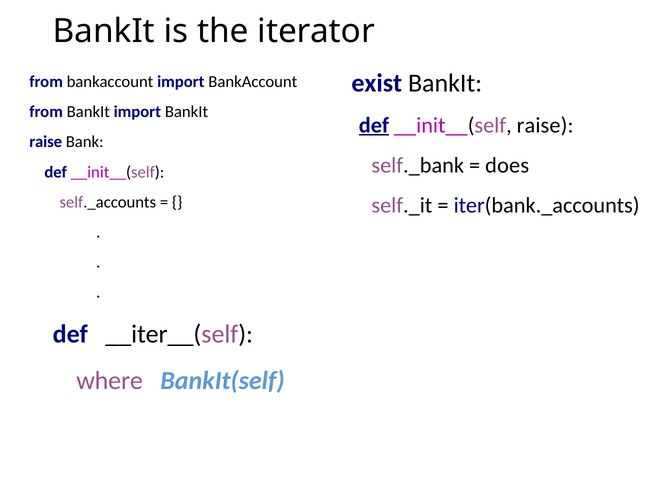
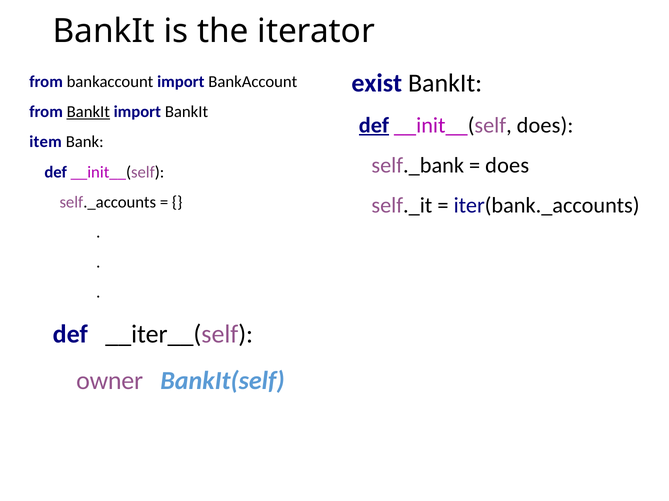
BankIt underline: none -> present (88, 112)
__init__(self raise: raise -> does (545, 125)
raise: raise -> item (46, 142)
where: where -> owner (110, 381)
